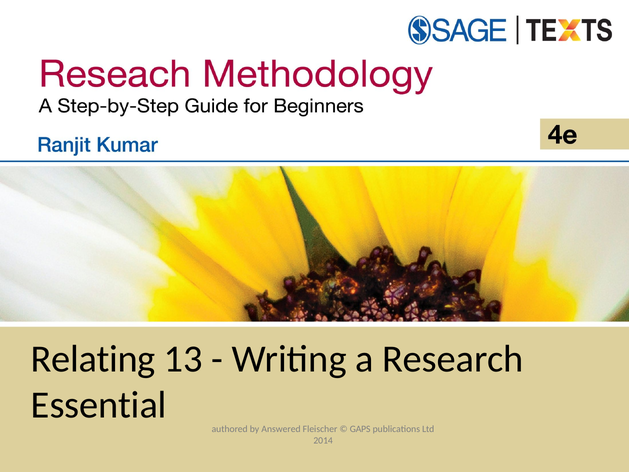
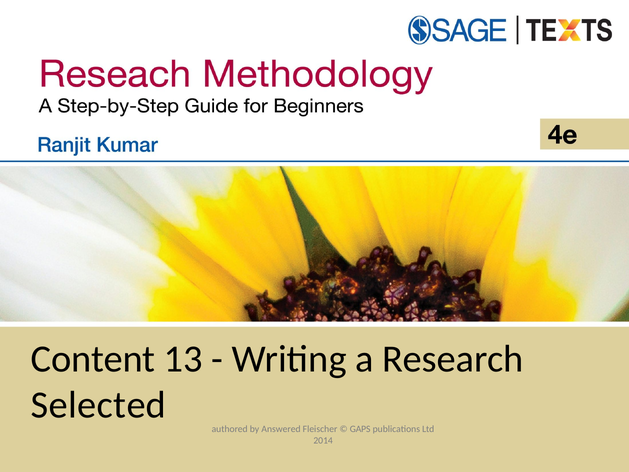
Relating: Relating -> Content (93, 359)
Essential: Essential -> Selected (99, 405)
